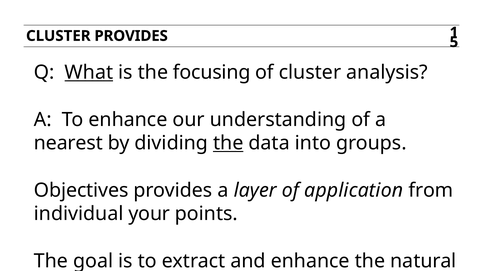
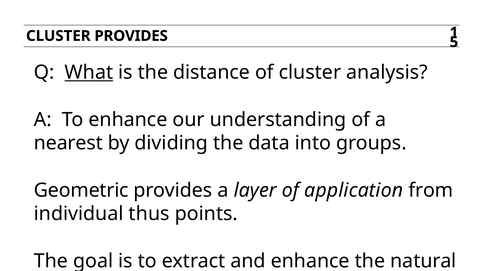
focusing: focusing -> distance (212, 72)
the underline: present -> none (228, 143)
Objectives: Objectives -> Geometric (81, 190)
your: your -> thus (149, 214)
